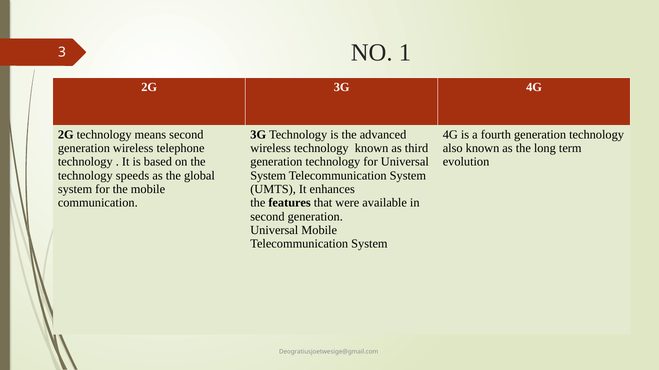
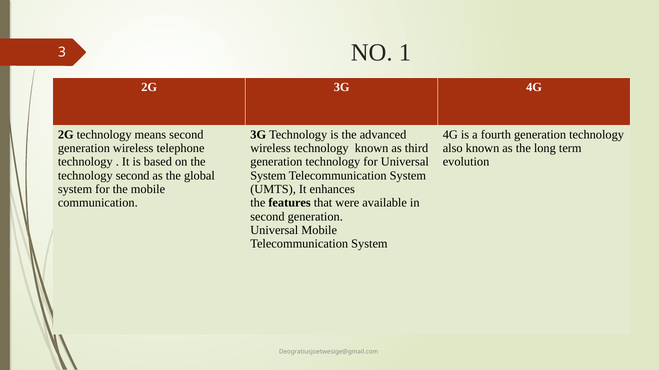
technology speeds: speeds -> second (133, 176)
